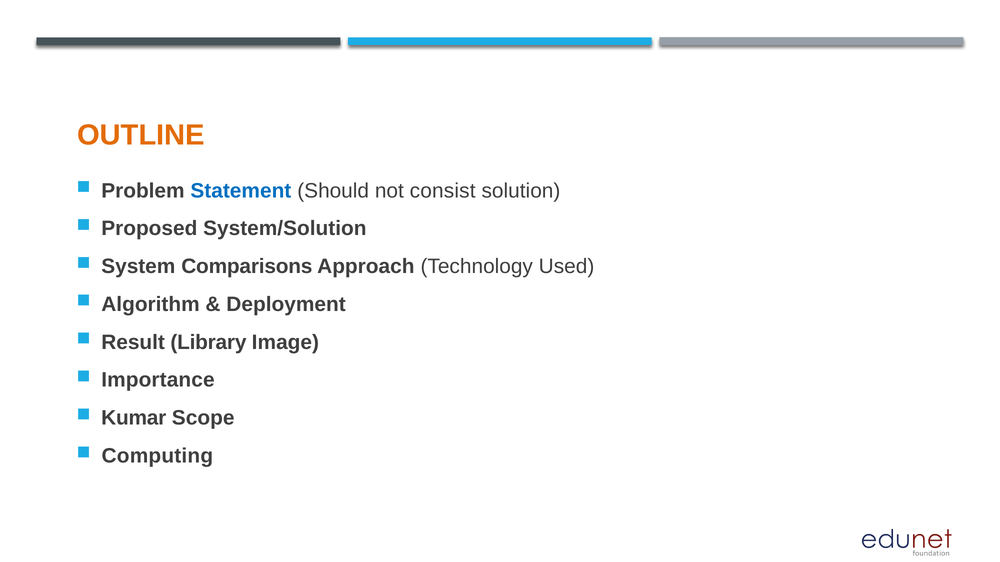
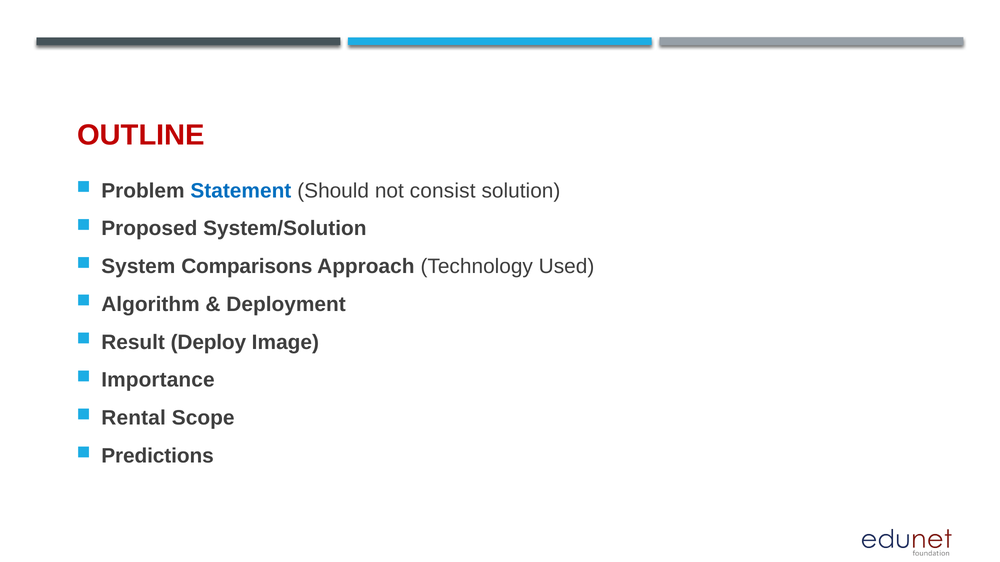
OUTLINE colour: orange -> red (141, 135)
Library: Library -> Deploy (208, 343)
Kumar: Kumar -> Rental (134, 418)
Computing: Computing -> Predictions (157, 456)
